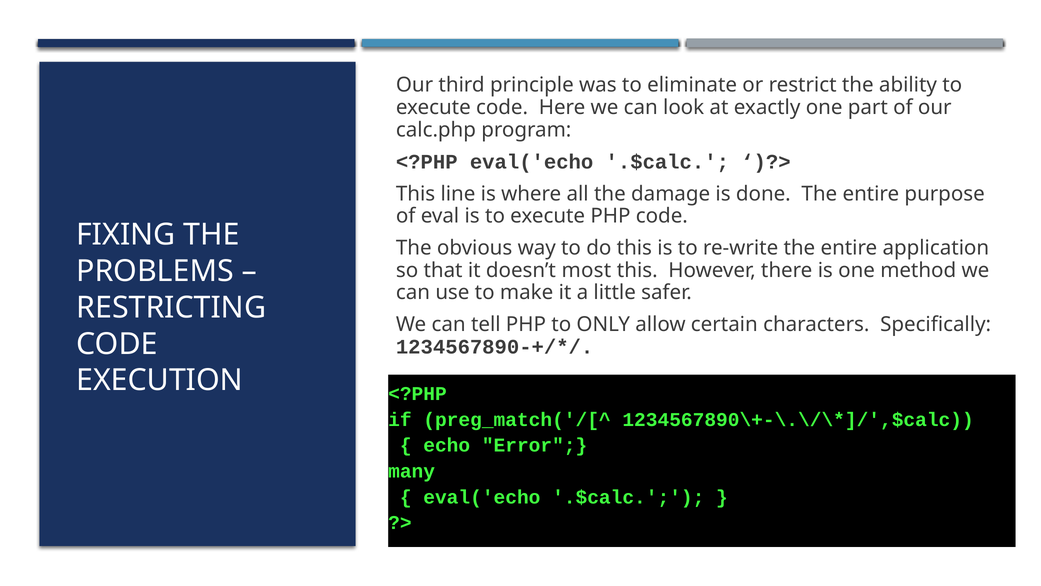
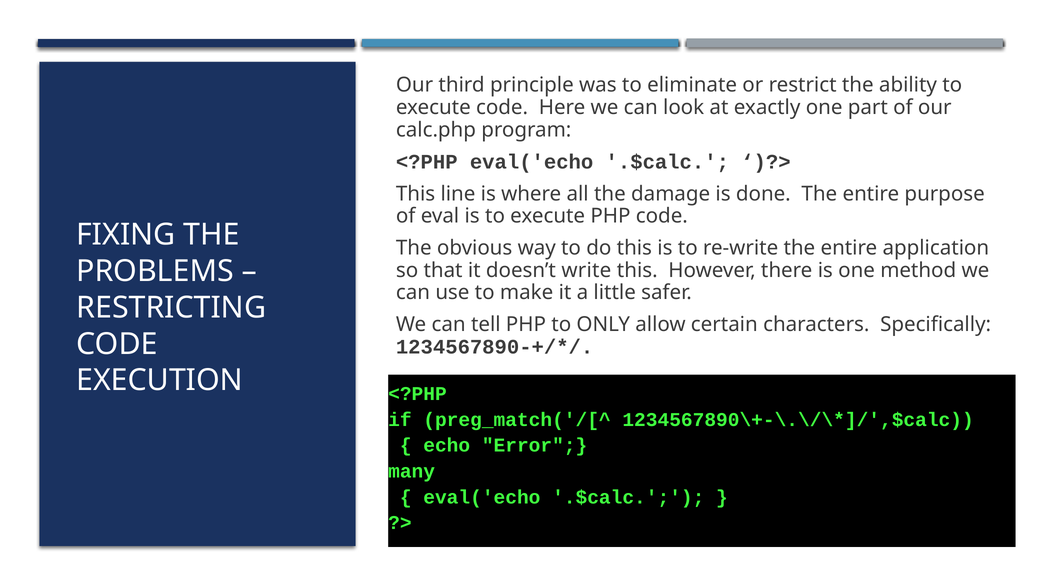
most: most -> write (586, 270)
